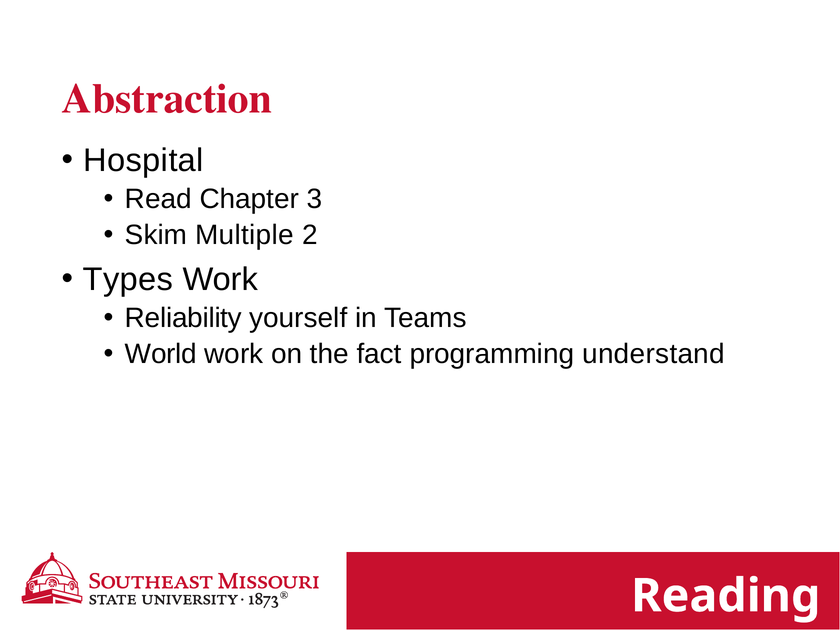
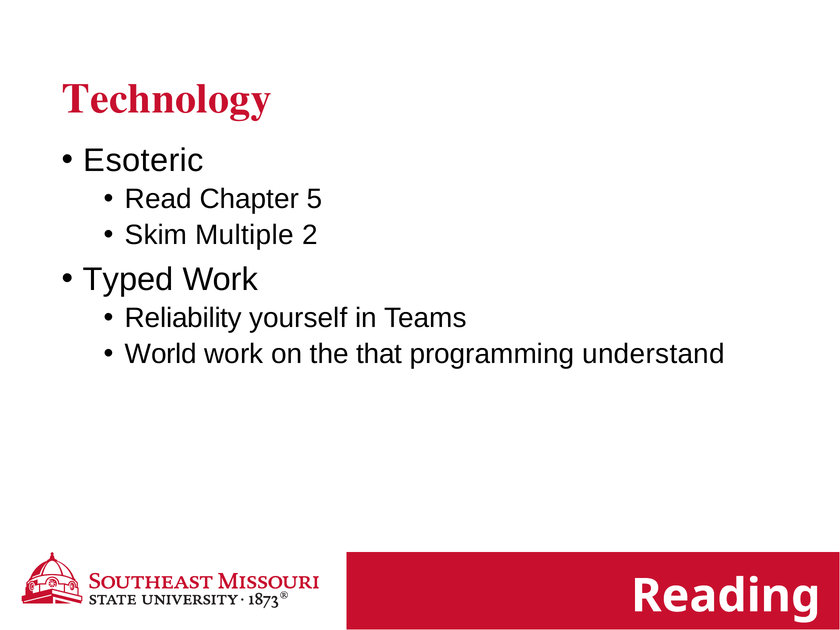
Abstraction: Abstraction -> Technology (167, 99)
Hospital: Hospital -> Esoteric (144, 160)
3: 3 -> 5 (315, 199)
Types: Types -> Typed (128, 279)
fact: fact -> that (379, 354)
